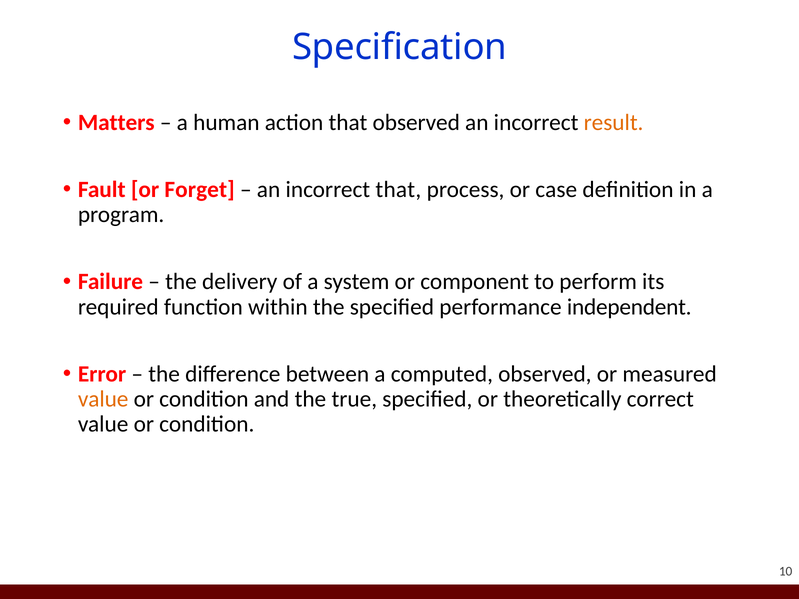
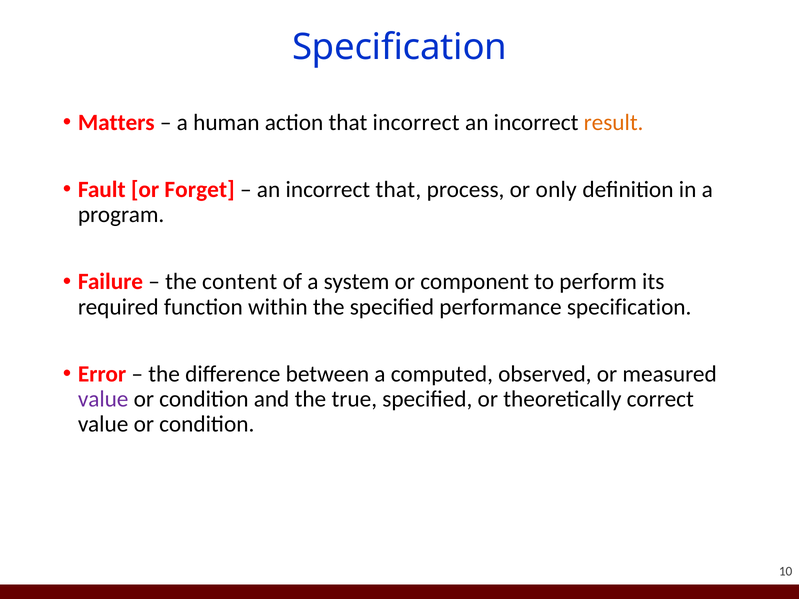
that observed: observed -> incorrect (416, 123)
case: case -> only (556, 190)
delivery: delivery -> content (240, 282)
performance independent: independent -> specification (629, 307)
value colour: orange -> purple (103, 399)
